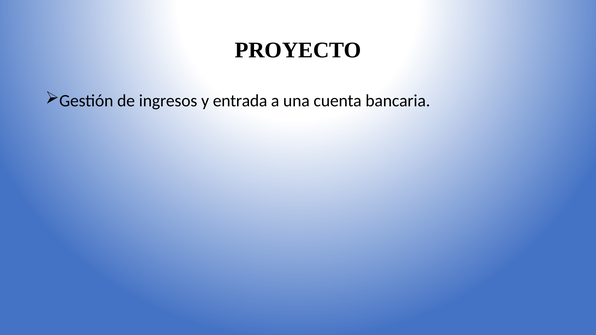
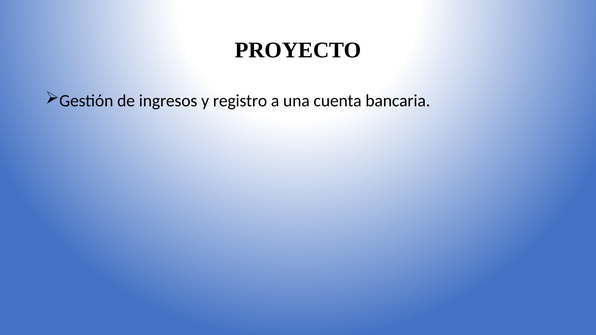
entrada: entrada -> registro (240, 101)
